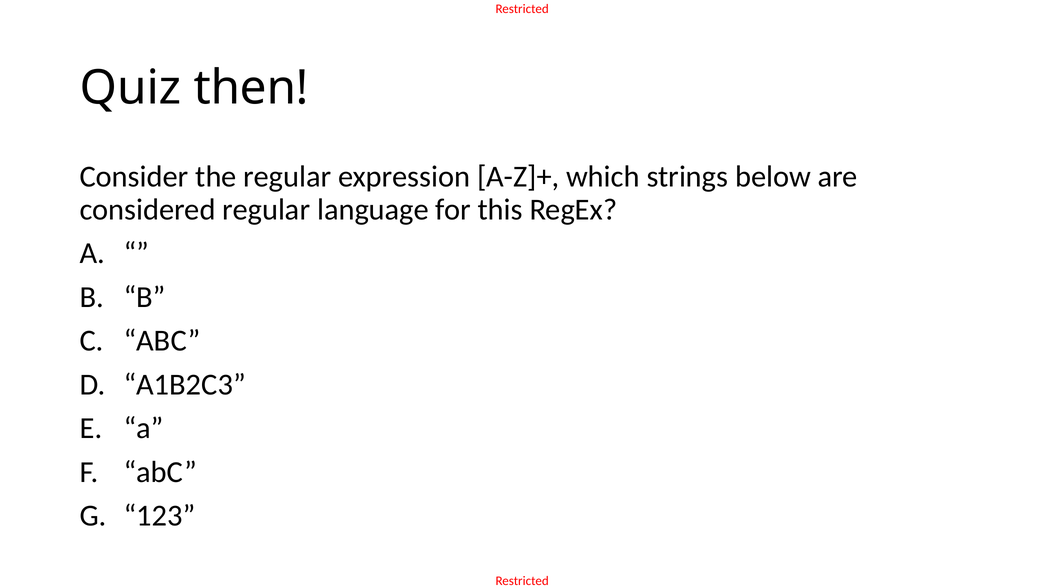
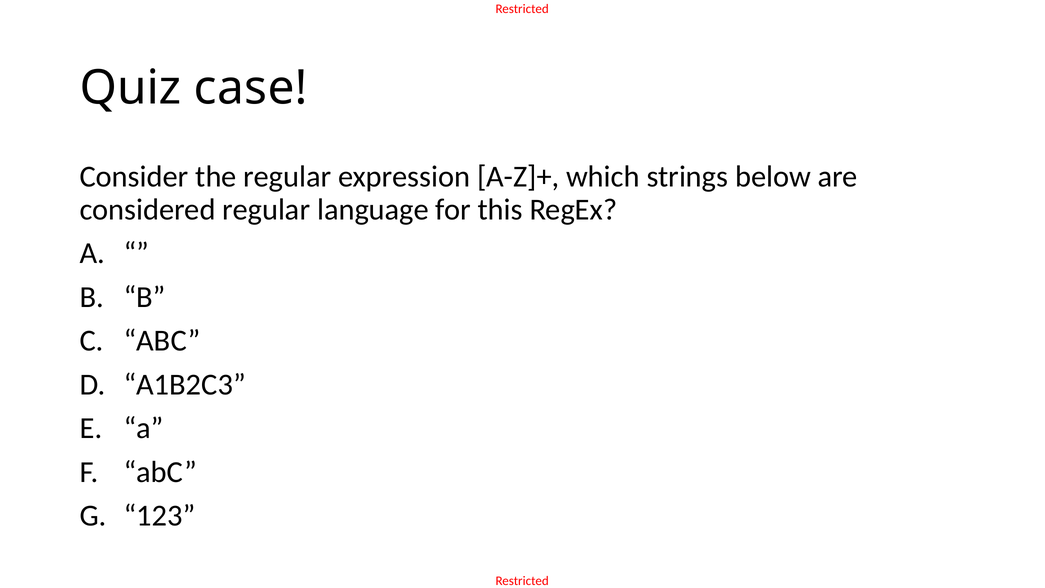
then: then -> case (251, 88)
